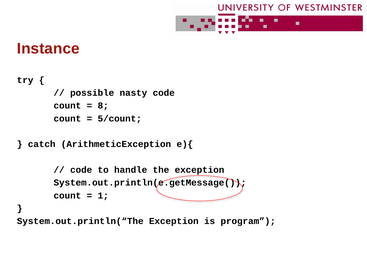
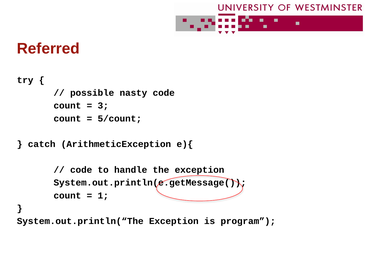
Instance: Instance -> Referred (48, 49)
8: 8 -> 3 (103, 106)
